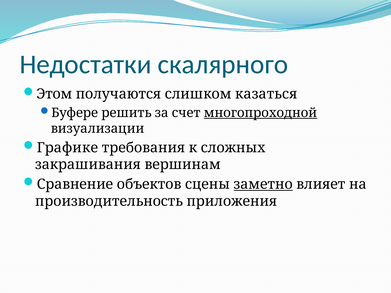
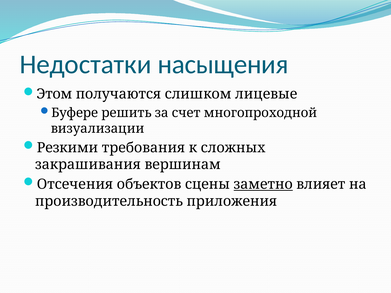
скалярного: скалярного -> насыщения (223, 65)
казаться: казаться -> лицевые (266, 94)
многопроходной underline: present -> none (261, 113)
Графике: Графике -> Резкими (68, 148)
Сравнение: Сравнение -> Отсечения (75, 184)
